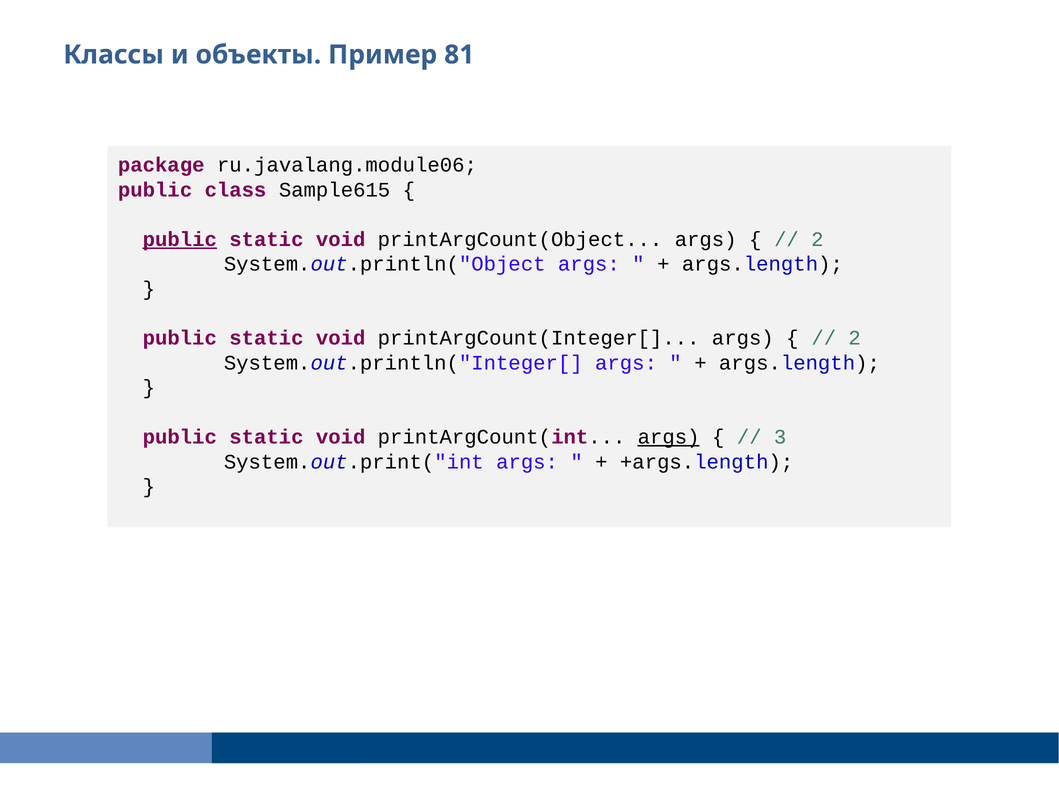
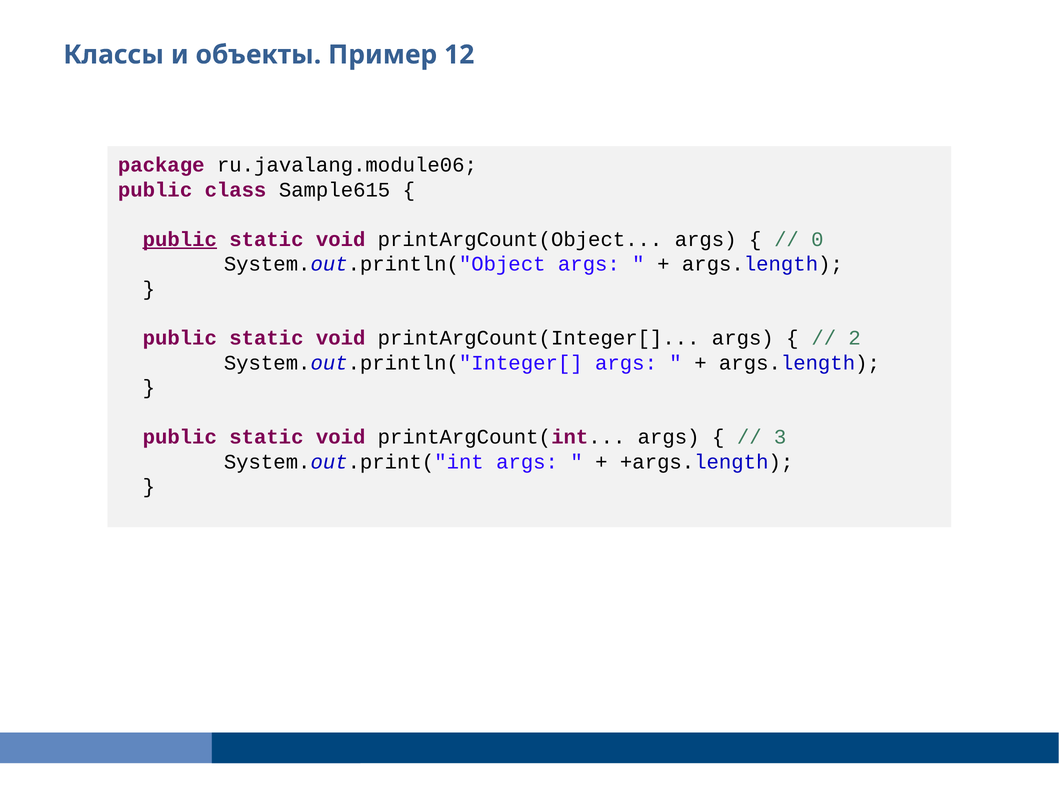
81: 81 -> 12 (459, 55)
2: 2 -> 0 (817, 239)
args underline: present -> none (669, 437)
